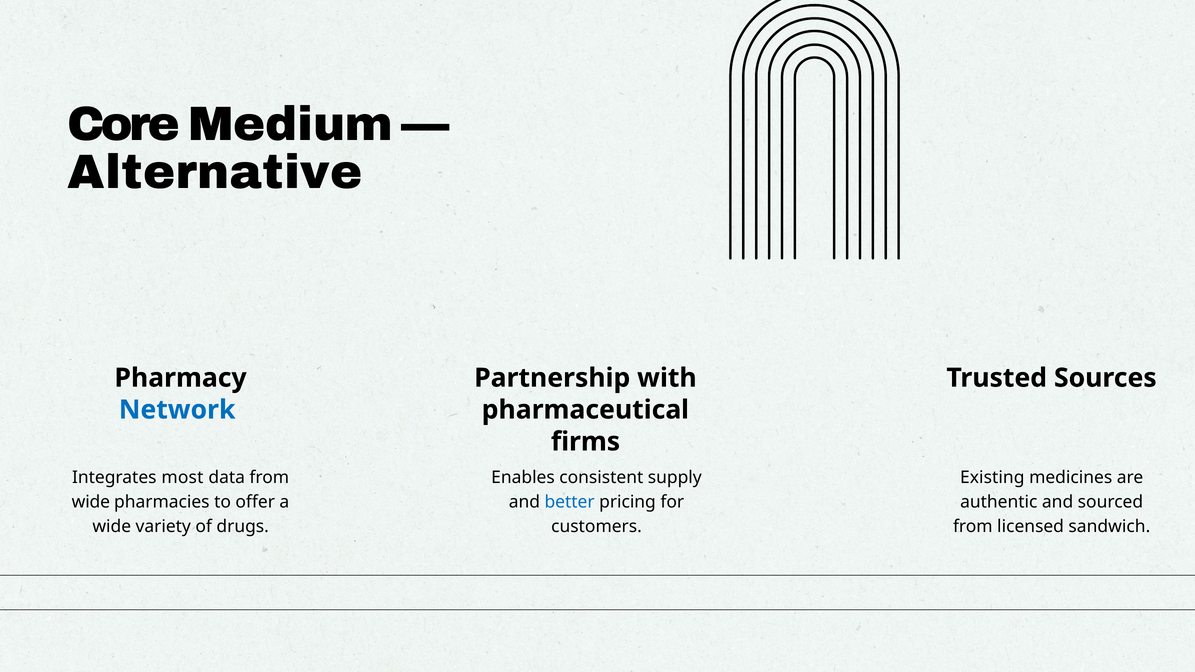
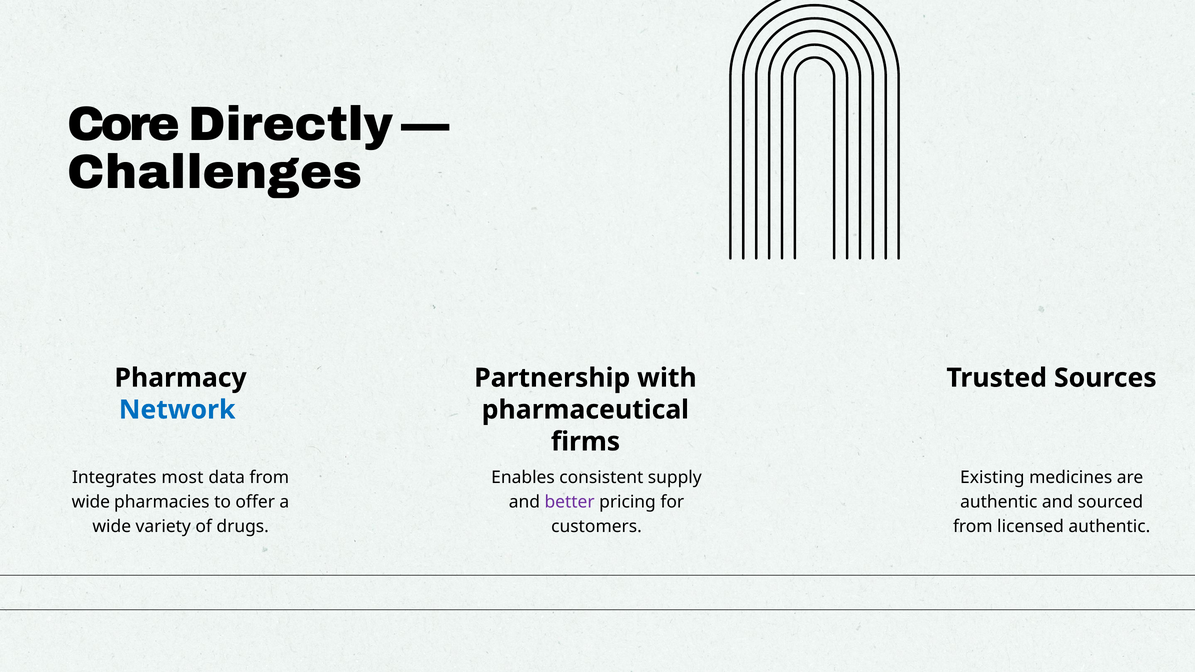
Medium: Medium -> Directly (291, 124)
Alternative: Alternative -> Challenges (215, 173)
better colour: blue -> purple (570, 502)
licensed sandwich: sandwich -> authentic (1109, 526)
